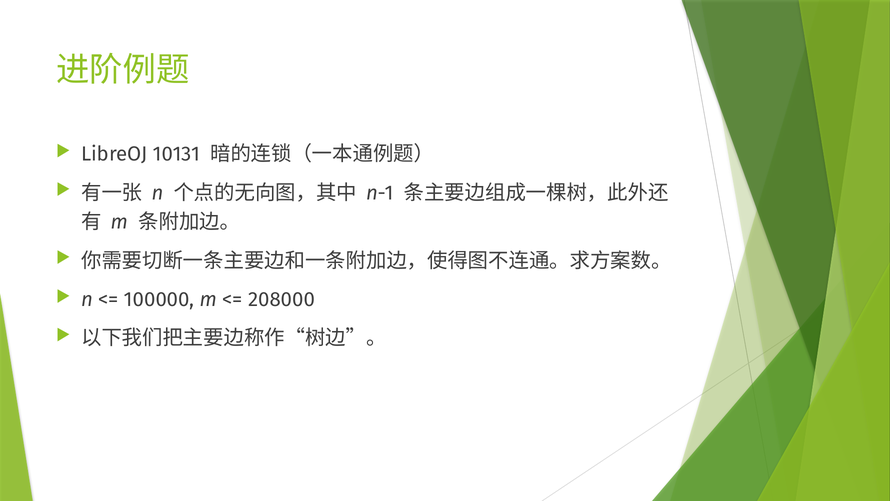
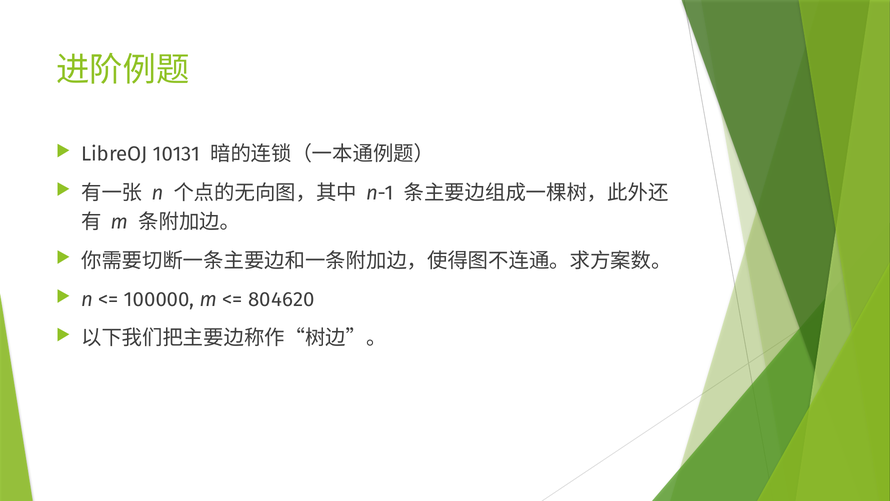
208000: 208000 -> 804620 (281, 299)
